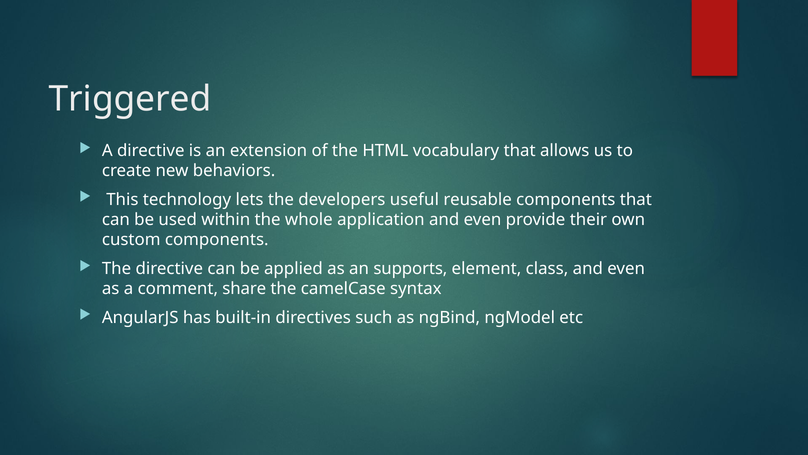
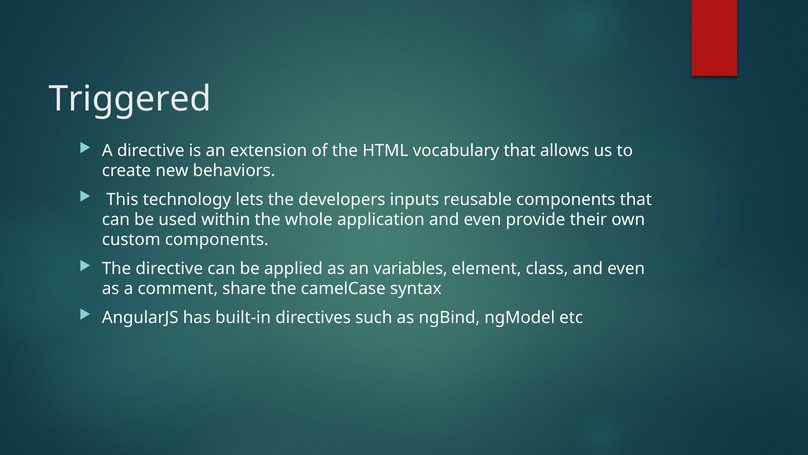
useful: useful -> inputs (415, 199)
supports: supports -> variables (410, 268)
